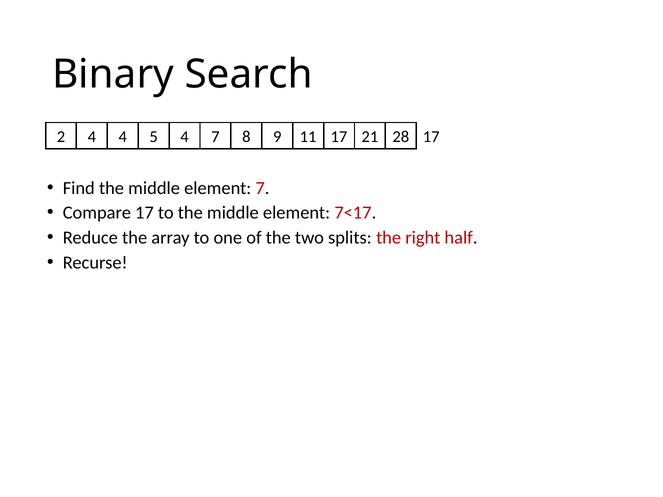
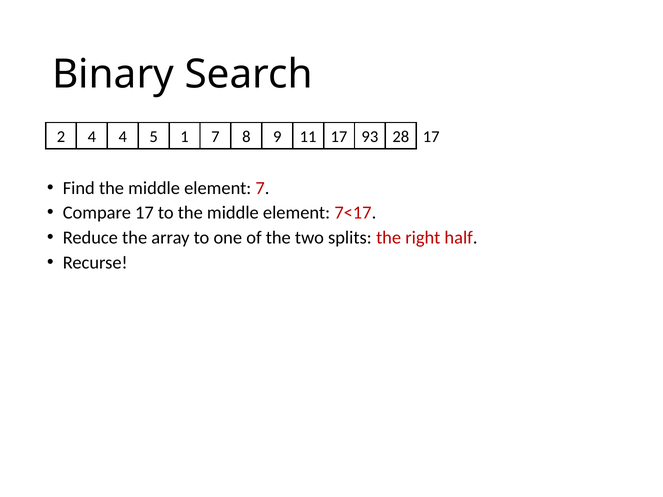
5 4: 4 -> 1 (185, 137)
21: 21 -> 93 (370, 137)
